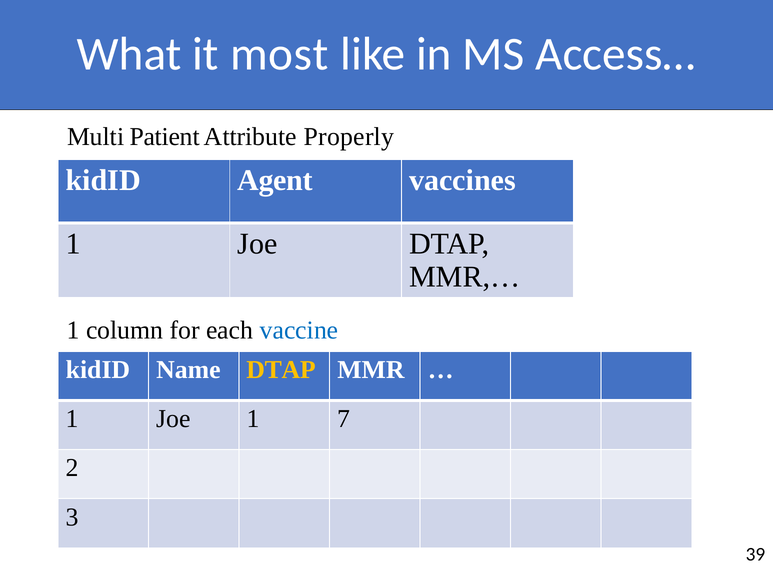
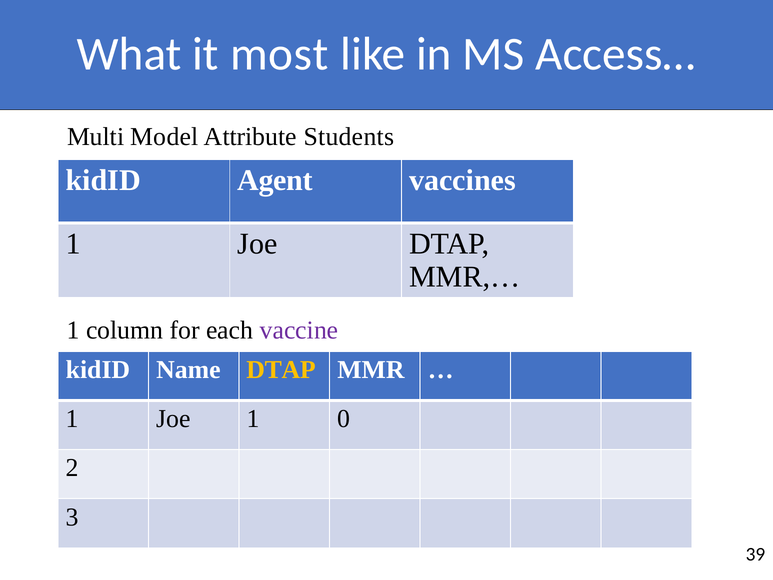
Patient: Patient -> Model (164, 137)
Properly: Properly -> Students (349, 137)
vaccine colour: blue -> purple (299, 330)
7: 7 -> 0 (344, 419)
